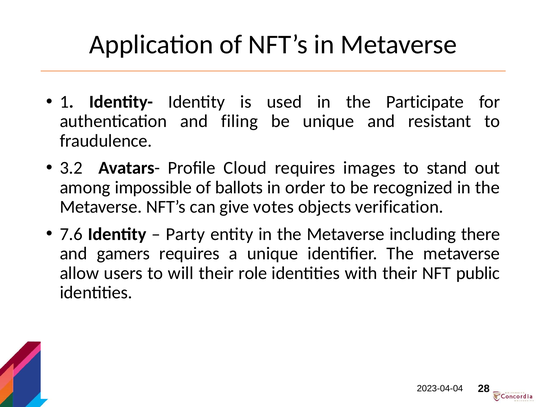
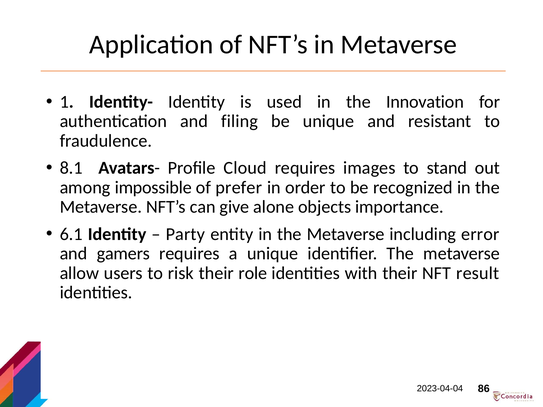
Participate: Participate -> Innovation (425, 102)
3.2: 3.2 -> 8.1 (71, 168)
ballots: ballots -> prefer (239, 188)
votes: votes -> alone (274, 207)
verification: verification -> importance (399, 207)
7.6: 7.6 -> 6.1 (71, 234)
there: there -> error (480, 234)
will: will -> risk (181, 273)
public: public -> result (478, 273)
28: 28 -> 86 (484, 389)
